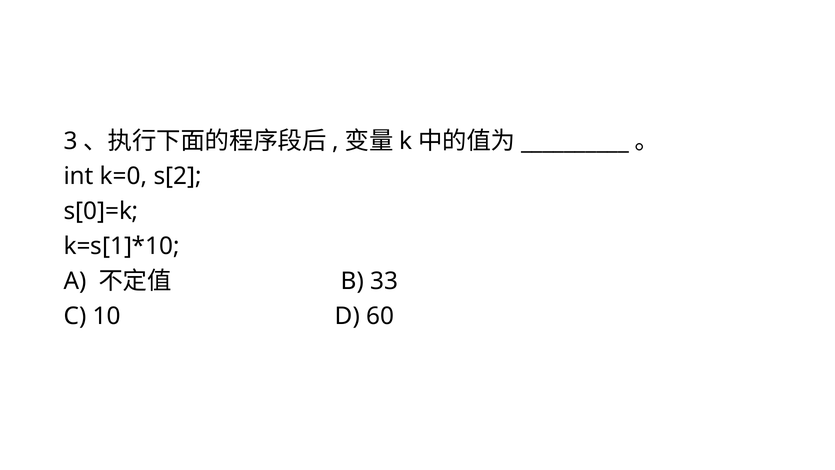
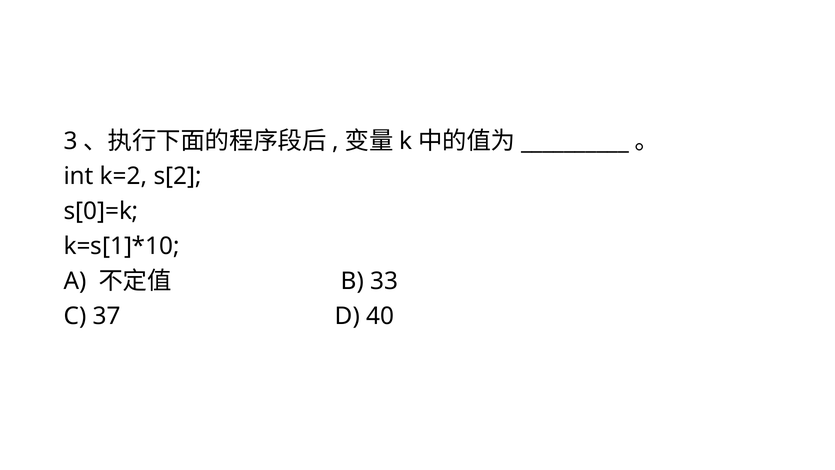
k=0: k=0 -> k=2 (124, 176)
10: 10 -> 37 (107, 316)
60: 60 -> 40 (380, 316)
